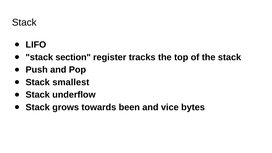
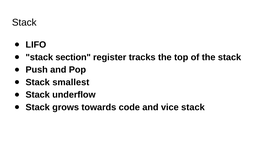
been: been -> code (129, 107)
vice bytes: bytes -> stack (193, 107)
